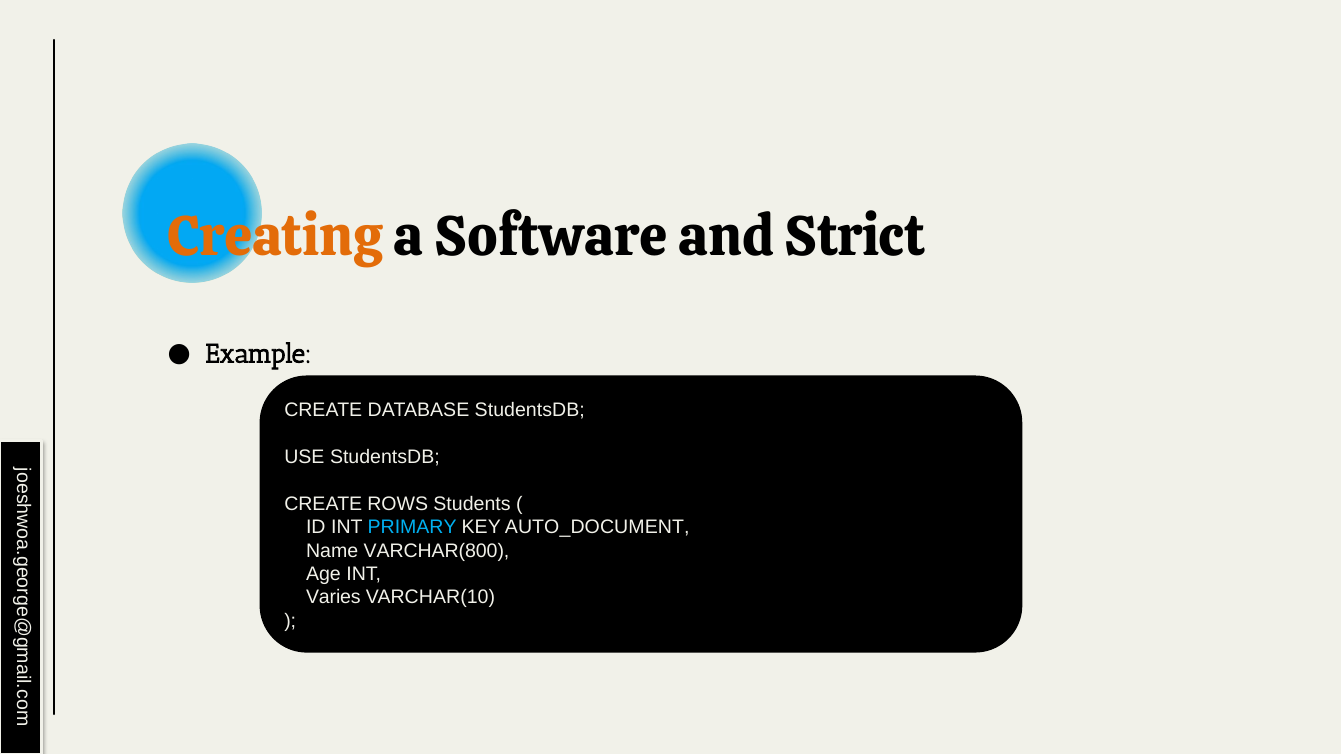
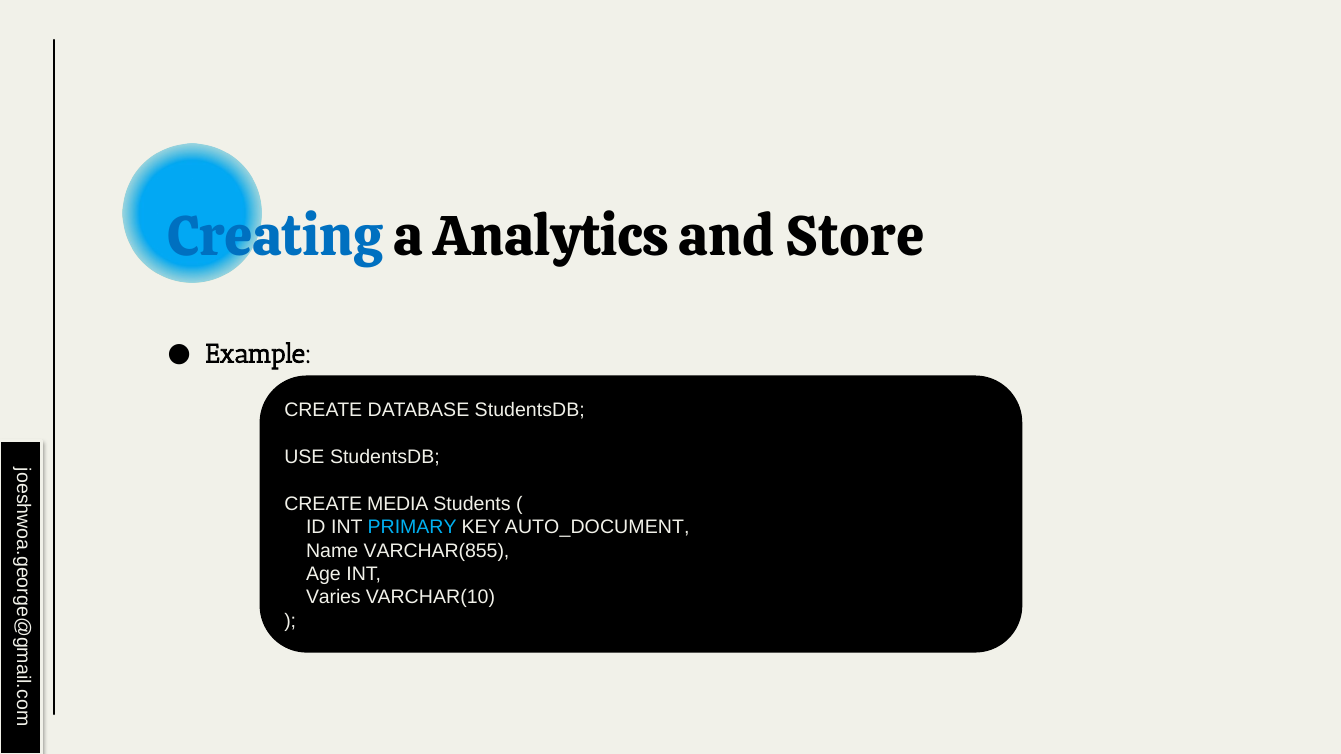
Creating colour: orange -> blue (275, 237)
Software: Software -> Analytics (552, 237)
Strict: Strict -> Store (855, 237)
ROWS: ROWS -> MEDIA (398, 504)
VARCHAR(800: VARCHAR(800 -> VARCHAR(855 (437, 551)
